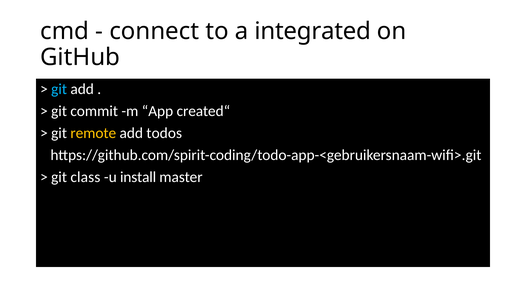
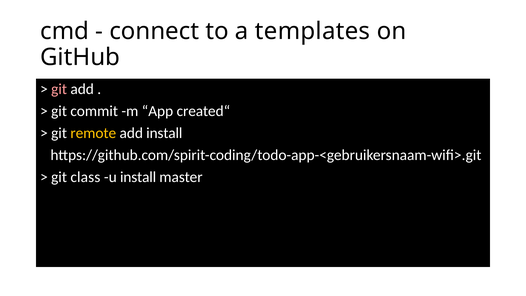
integrated: integrated -> templates (313, 31)
git colour: light blue -> pink (59, 89)
add todos: todos -> install (164, 133)
